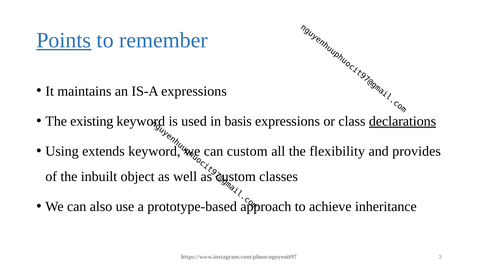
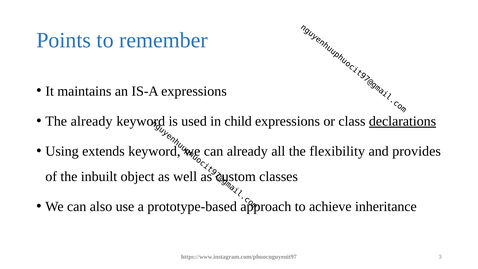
Points underline: present -> none (64, 40)
The existing: existing -> already (92, 121)
basis: basis -> child (238, 121)
can custom: custom -> already (247, 151)
